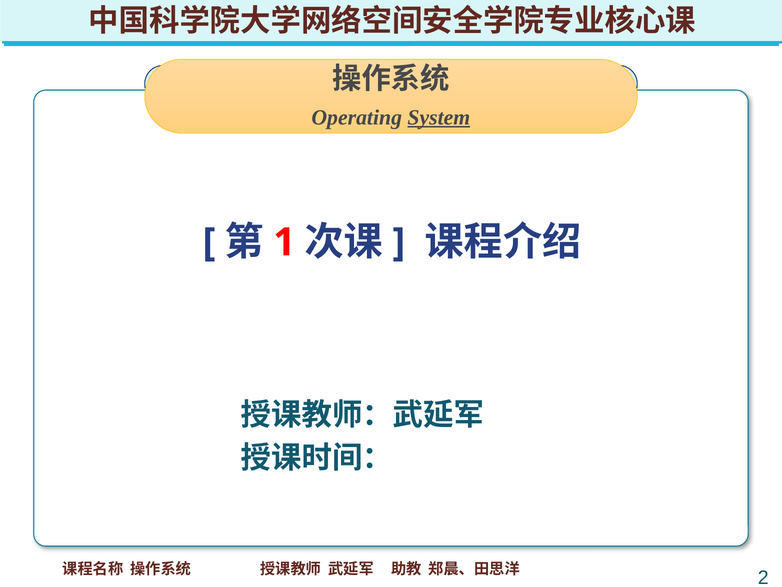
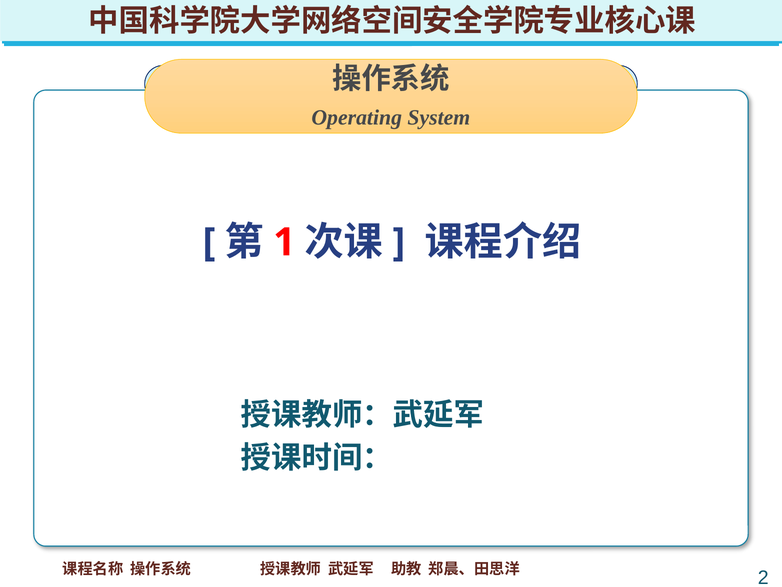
System underline: present -> none (439, 117)
